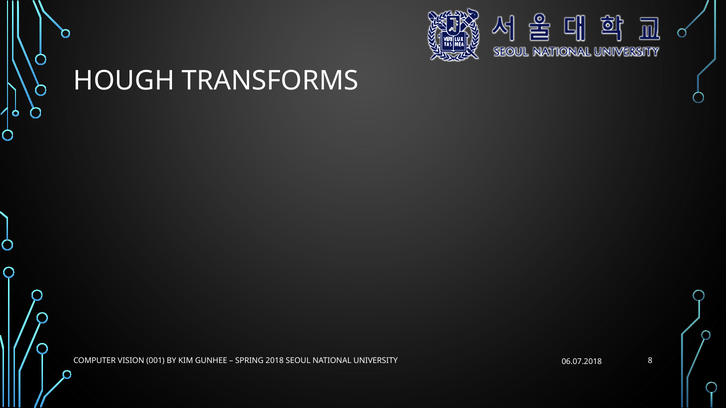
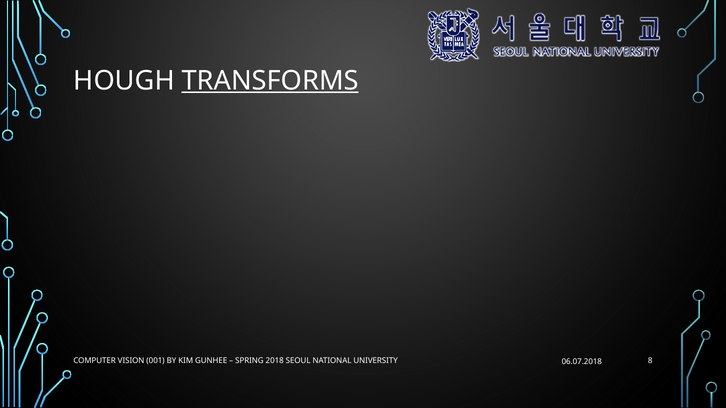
TRANSFORMS underline: none -> present (270, 81)
